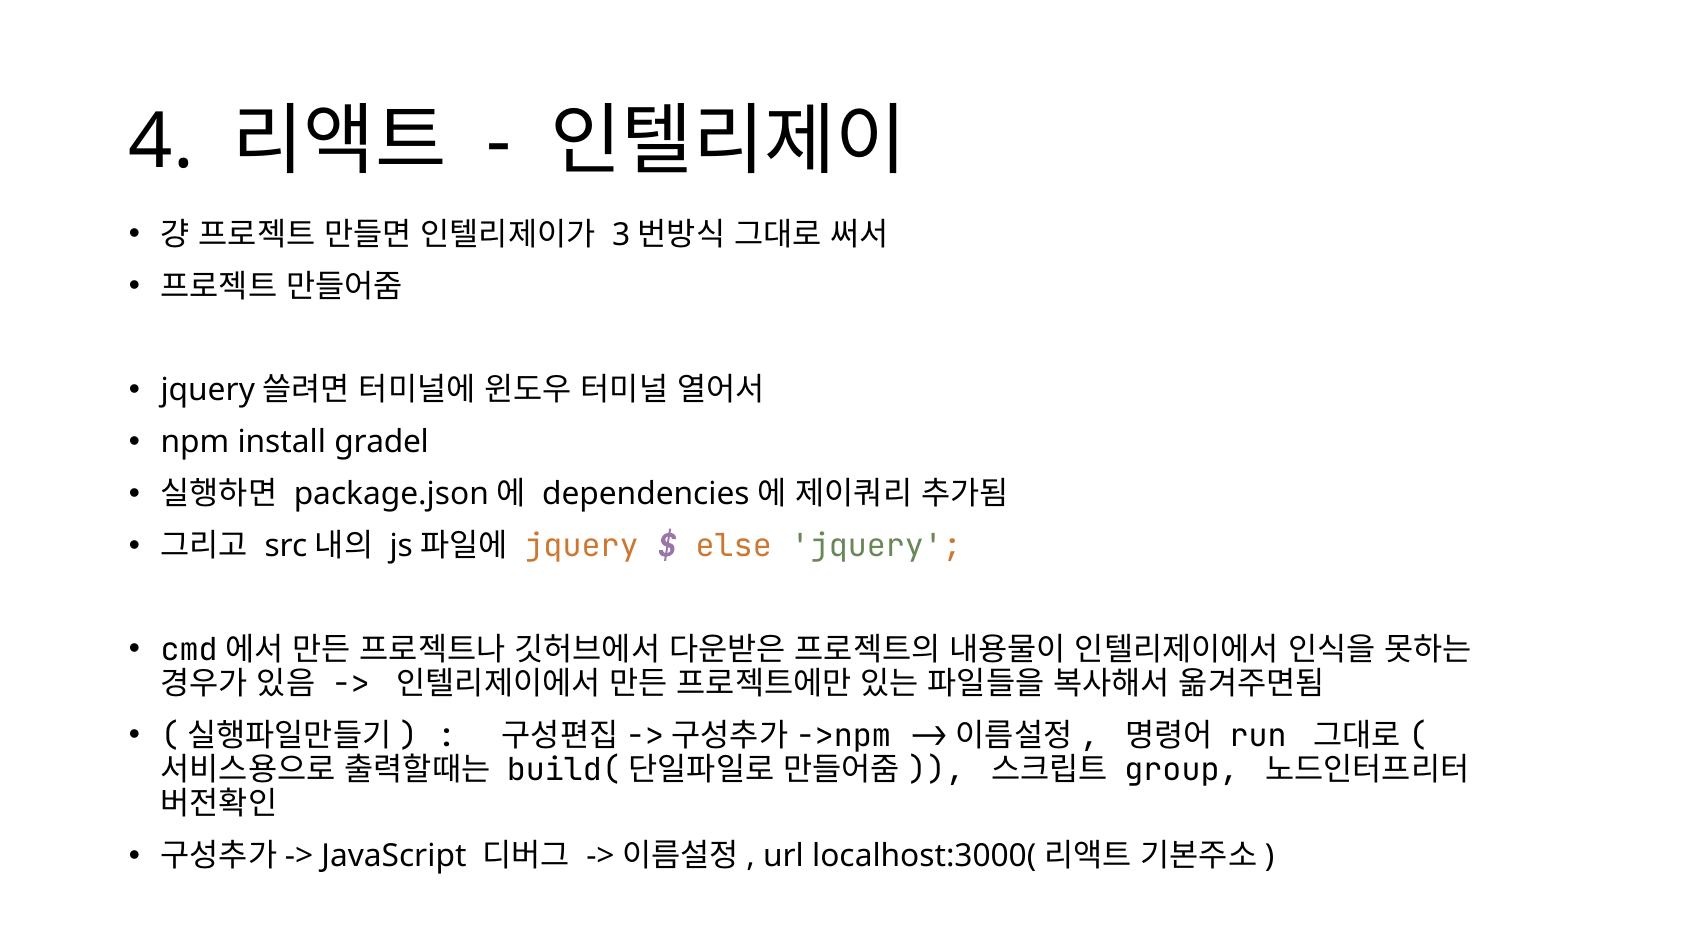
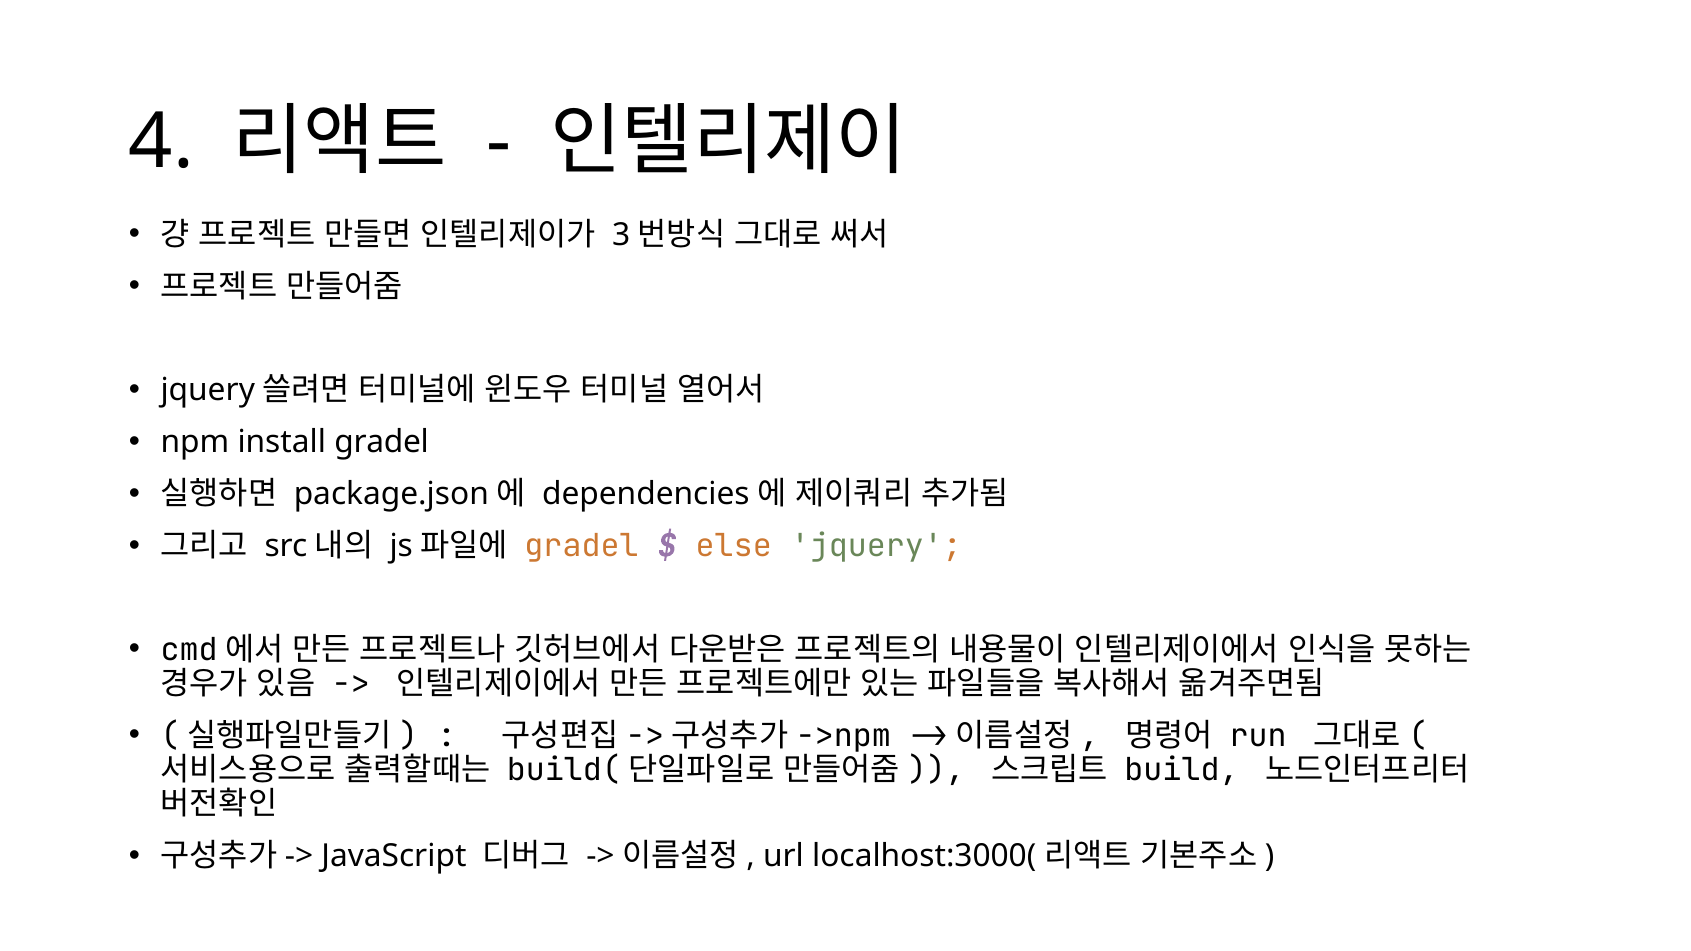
jquery: jquery -> gradel (582, 546)
group: group -> build (1182, 770)
